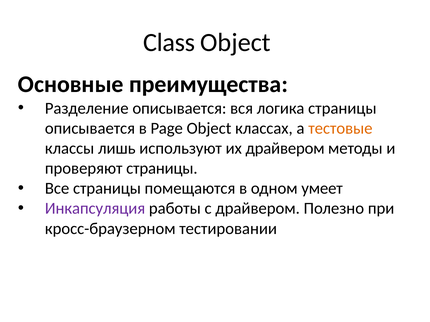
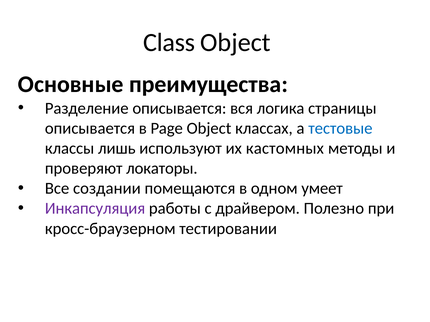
тестовые colour: orange -> blue (340, 128)
их драйвером: драйвером -> кастомных (285, 149)
проверяют страницы: страницы -> локаторы (162, 169)
Все страницы: страницы -> создании (107, 189)
